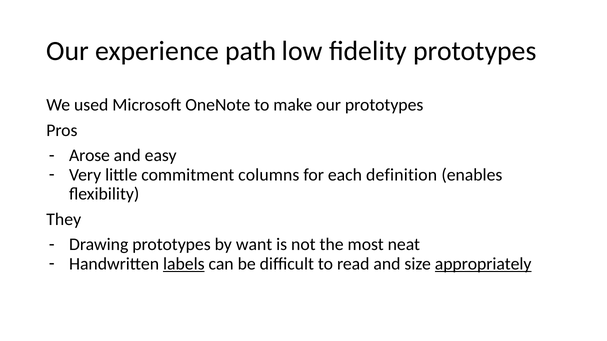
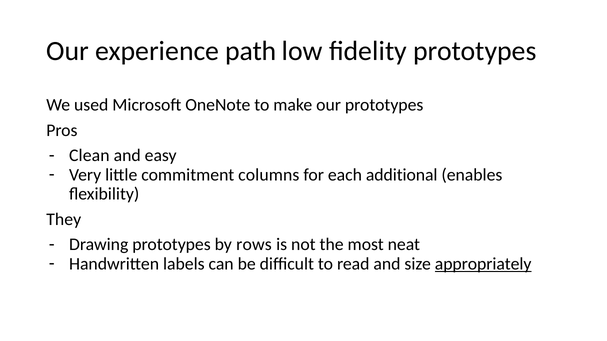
Arose: Arose -> Clean (89, 156)
definition: definition -> additional (402, 175)
want: want -> rows (254, 245)
labels underline: present -> none (184, 264)
